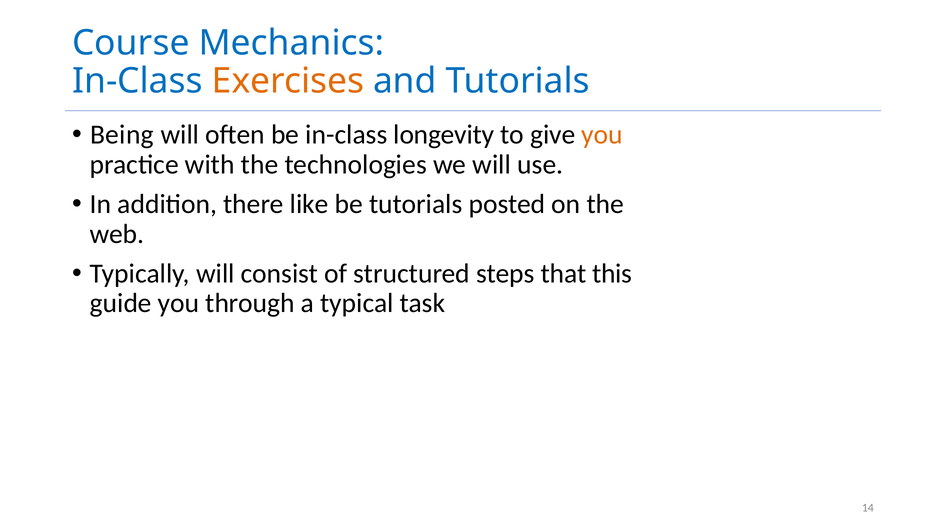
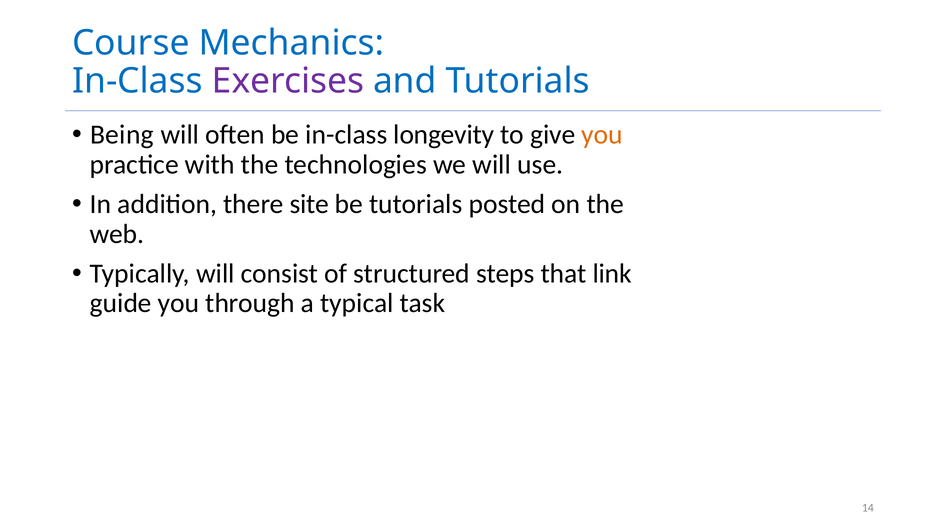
Exercises colour: orange -> purple (288, 81)
like: like -> site (309, 204)
this: this -> link (612, 274)
